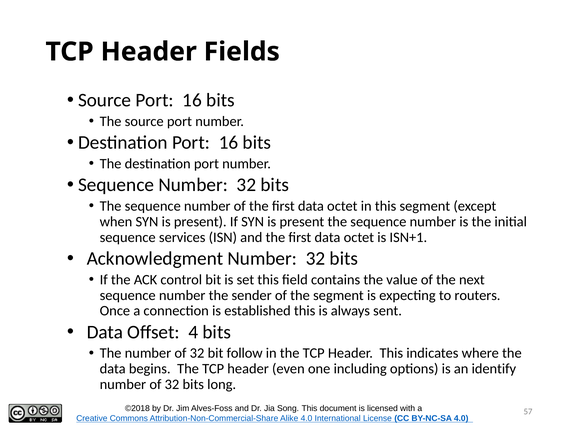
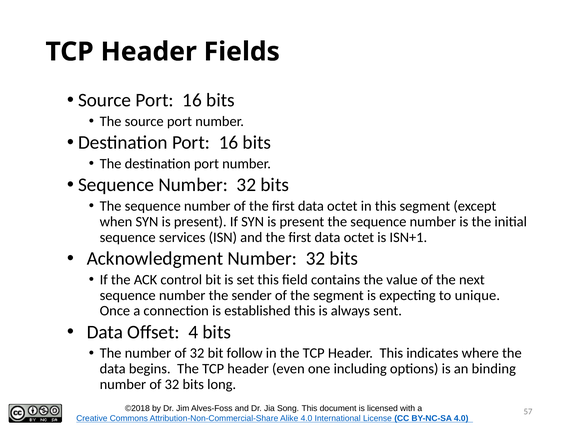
routers: routers -> unique (477, 296)
identify: identify -> binding (494, 369)
